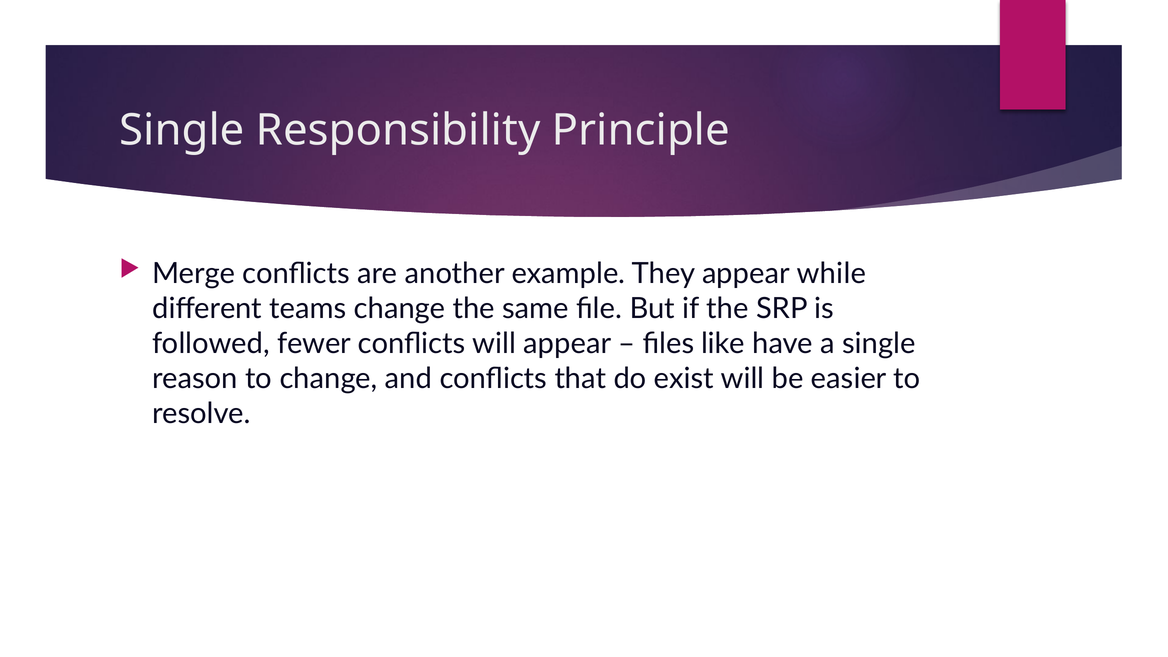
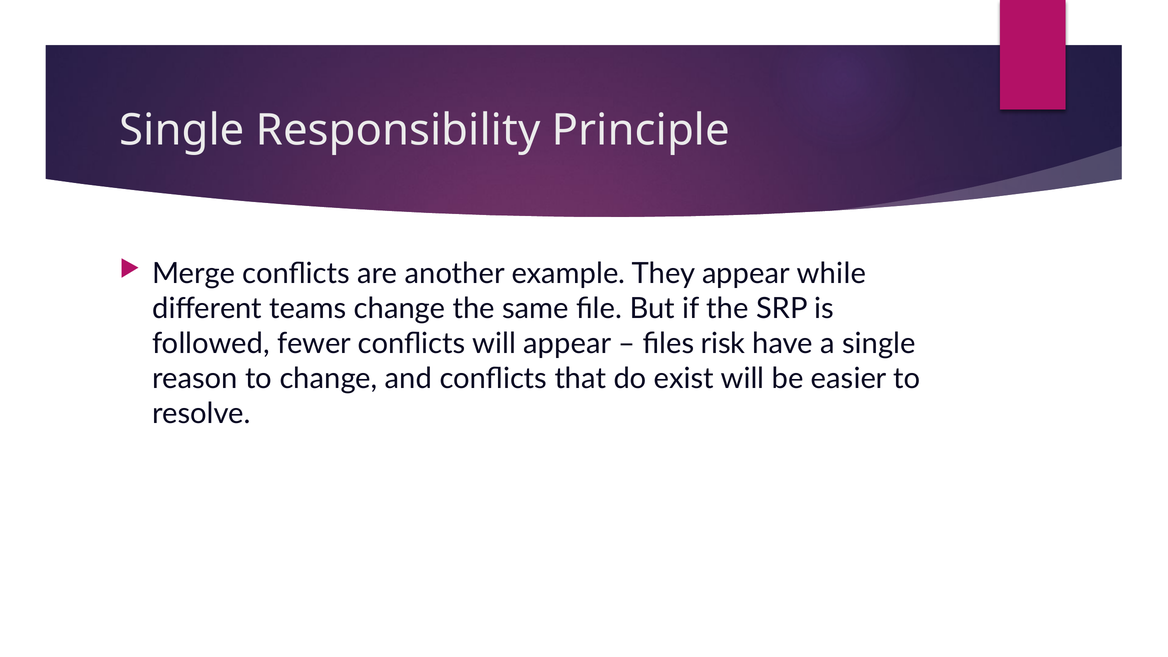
like: like -> risk (723, 343)
